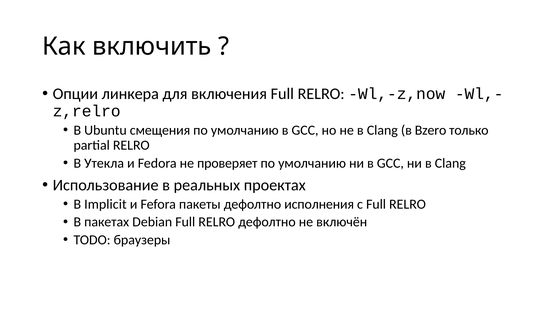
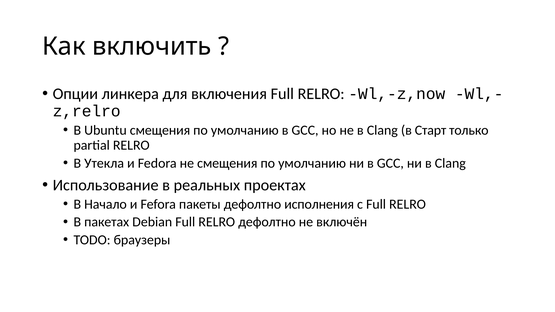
Bzero: Bzero -> Старт (431, 130)
не проверяет: проверяет -> смещения (227, 163)
Implicit: Implicit -> Начало (105, 204)
